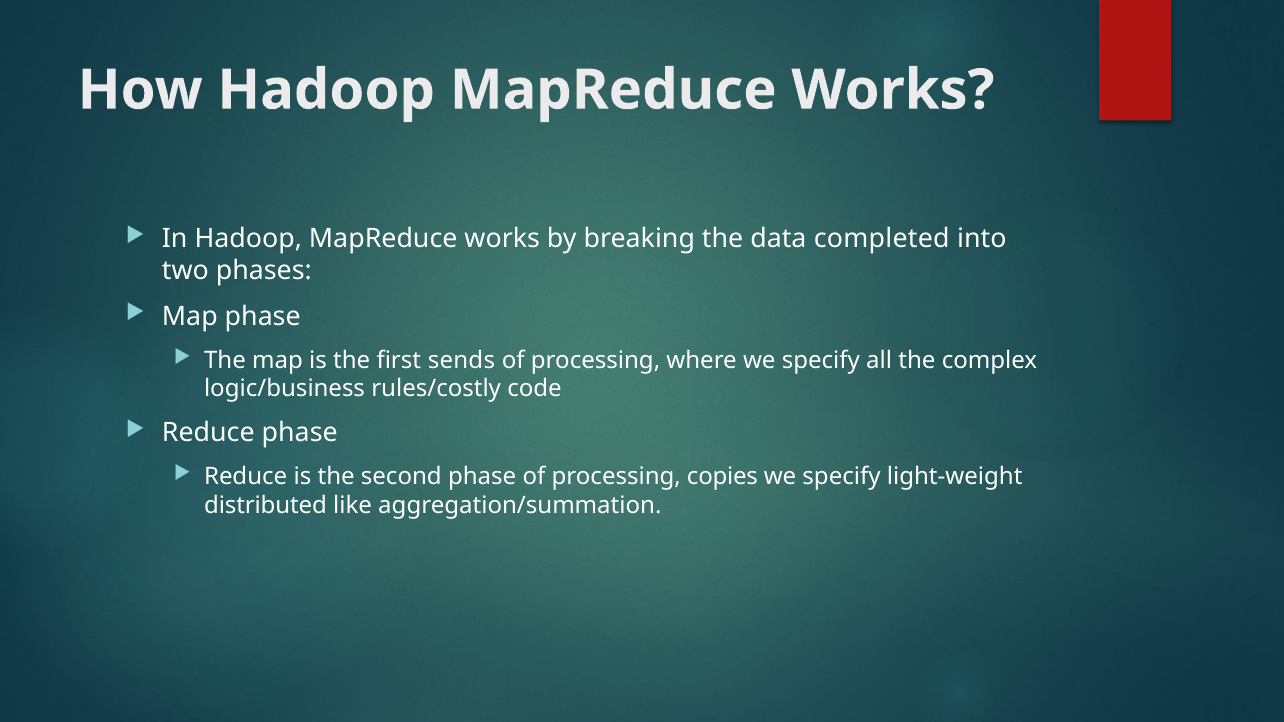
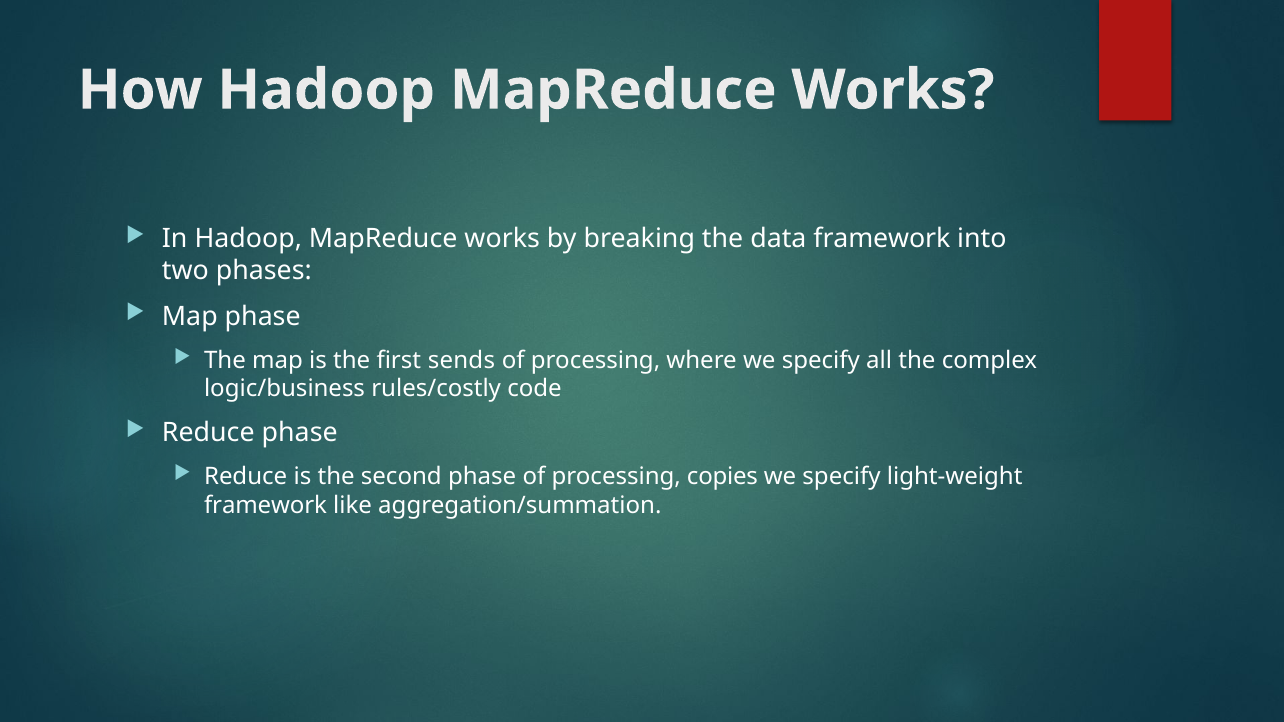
data completed: completed -> framework (882, 239)
distributed: distributed -> framework (266, 506)
